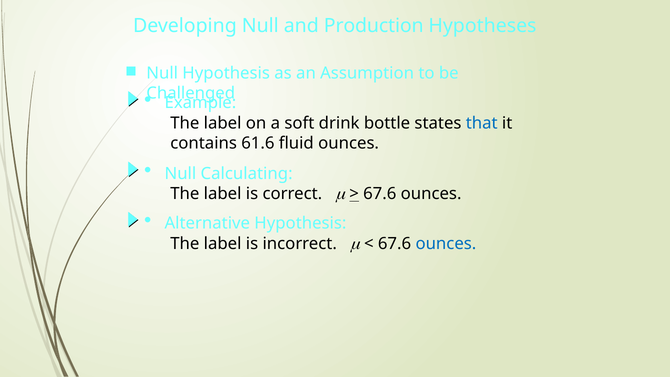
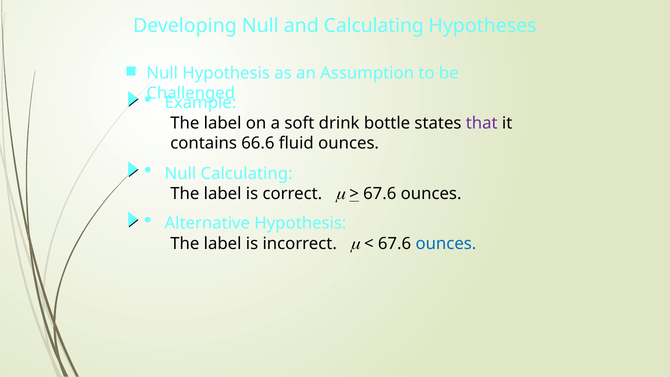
and Production: Production -> Calculating (374, 26)
that colour: blue -> purple (482, 123)
61.6: 61.6 -> 66.6 (258, 143)
